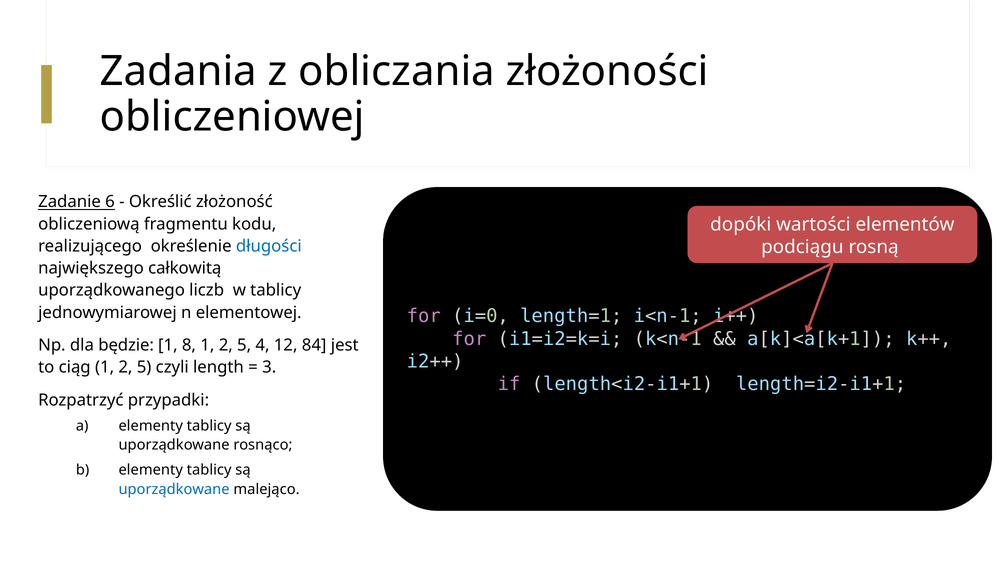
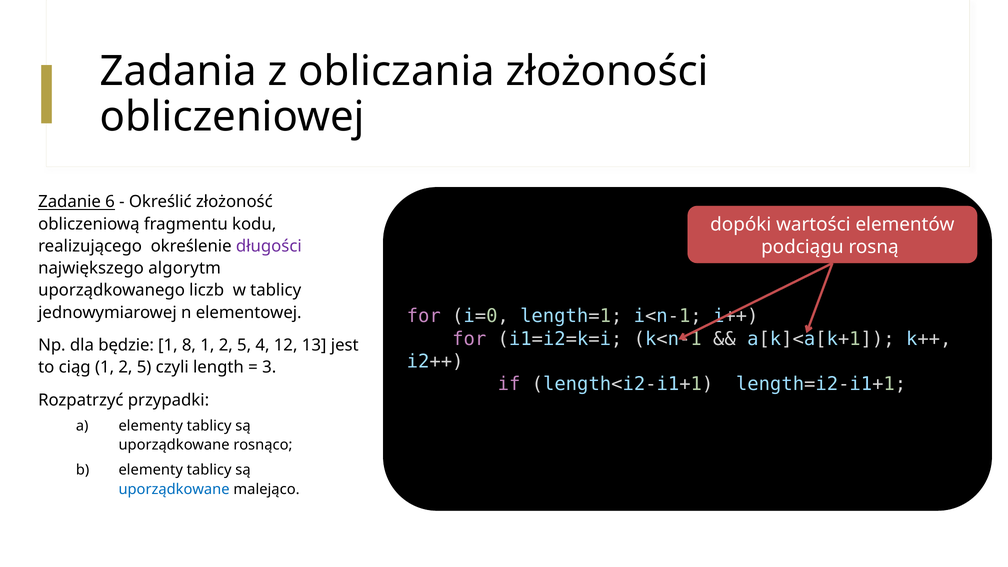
długości colour: blue -> purple (269, 246)
całkowitą: całkowitą -> algorytm (185, 268)
84: 84 -> 13 (314, 345)
